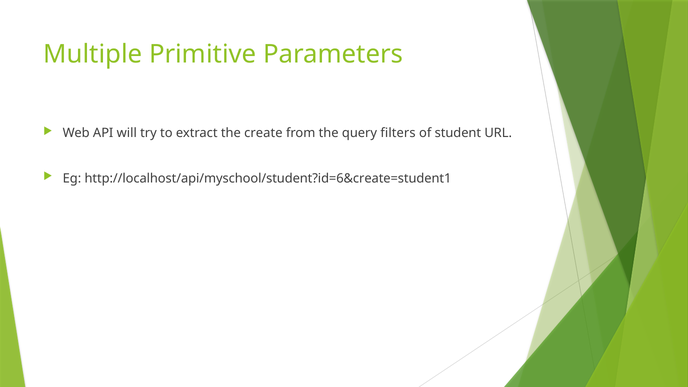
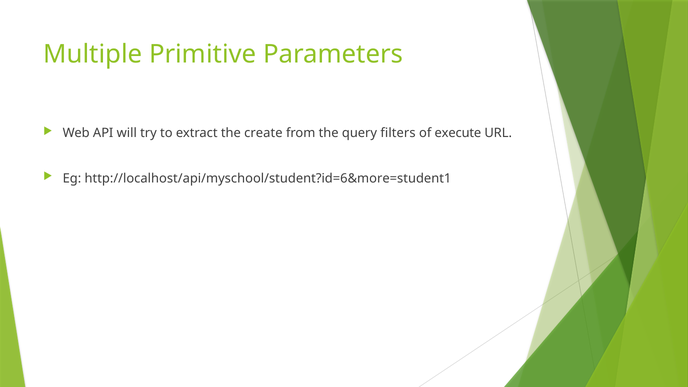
student: student -> execute (458, 133)
http://localhost/api/myschool/student?id=6&create=student1: http://localhost/api/myschool/student?id=6&create=student1 -> http://localhost/api/myschool/student?id=6&more=student1 (268, 178)
